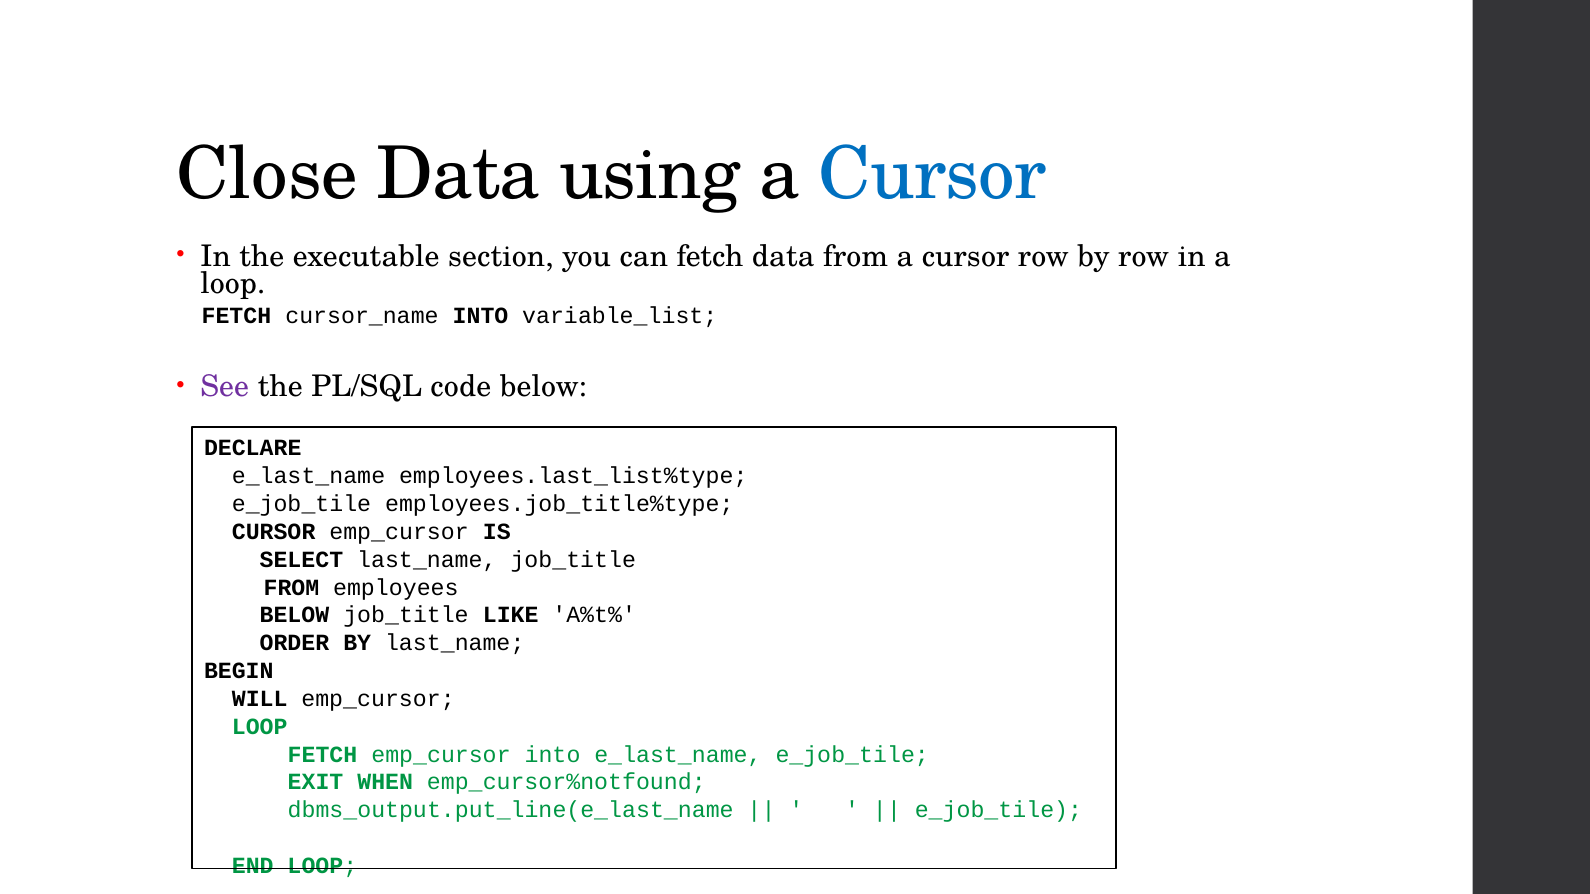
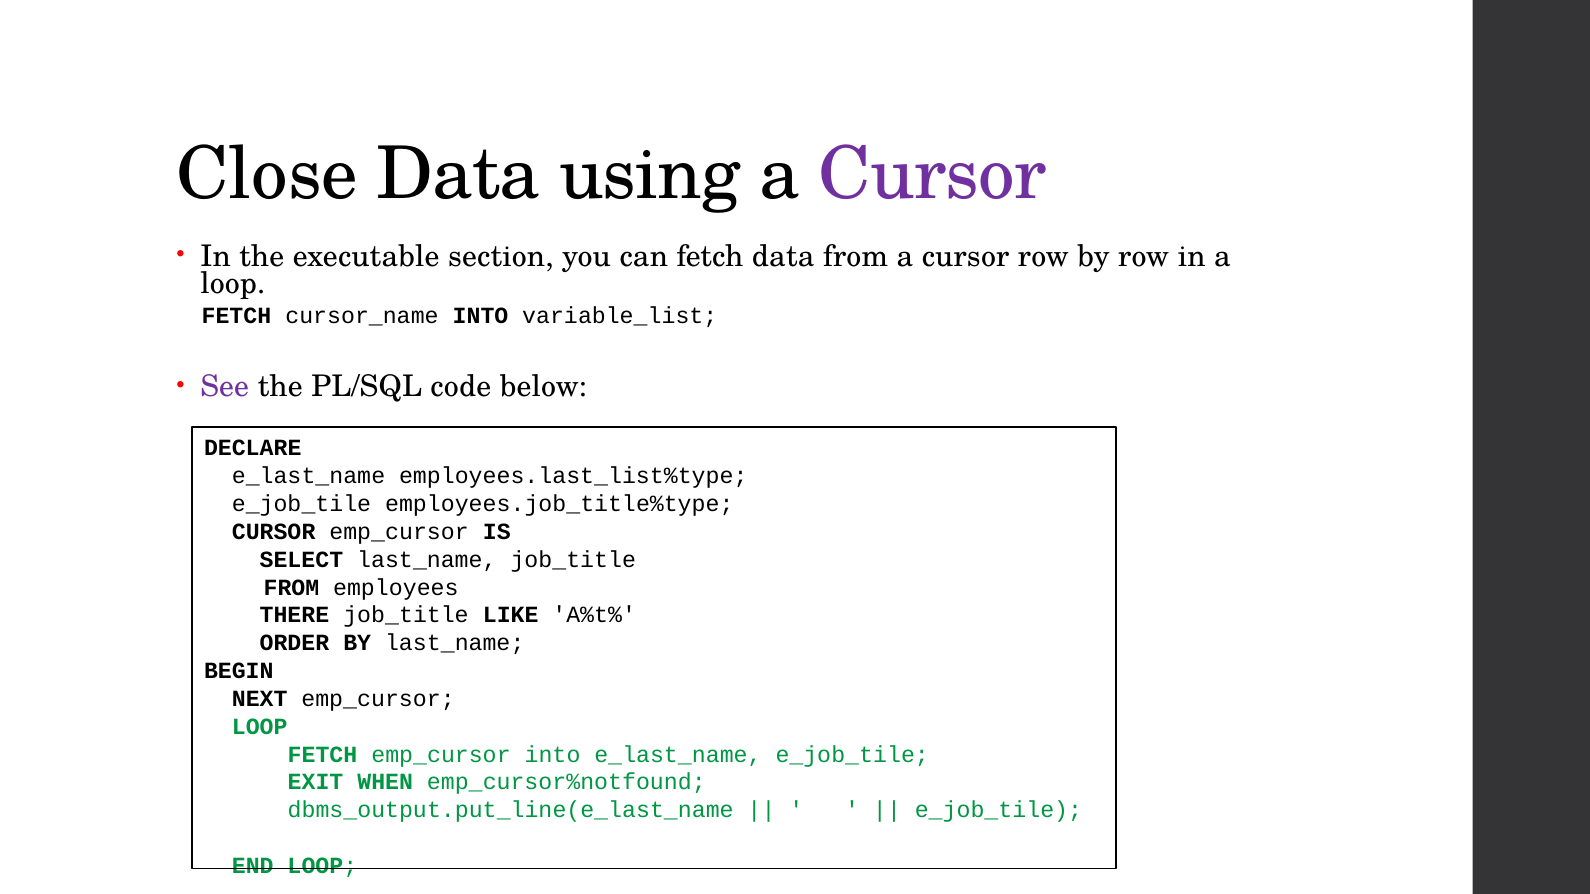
Cursor colour: blue -> purple (933, 175)
BELOW: BELOW -> THERE (294, 615)
WILL: WILL -> NEXT (260, 699)
